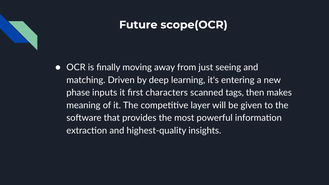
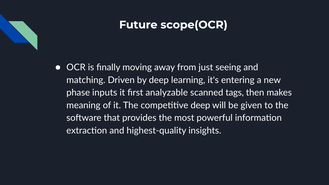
characters: characters -> analyzable (167, 93)
competitive layer: layer -> deep (200, 105)
